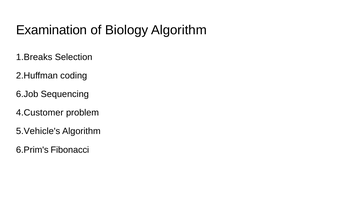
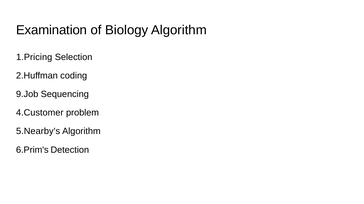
1.Breaks: 1.Breaks -> 1.Pricing (34, 57)
6.Job: 6.Job -> 9.Job (27, 94)
5.Vehicle's: 5.Vehicle's -> 5.Nearby's (38, 132)
Fibonacci: Fibonacci -> Detection (70, 150)
